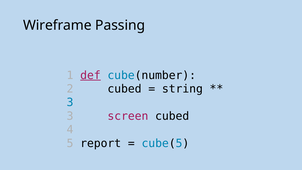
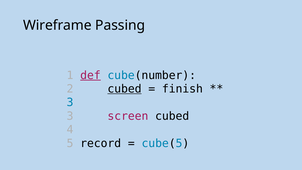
cubed underline: none -> present (124, 89)
string: string -> finish (182, 89)
report: report -> record (101, 143)
